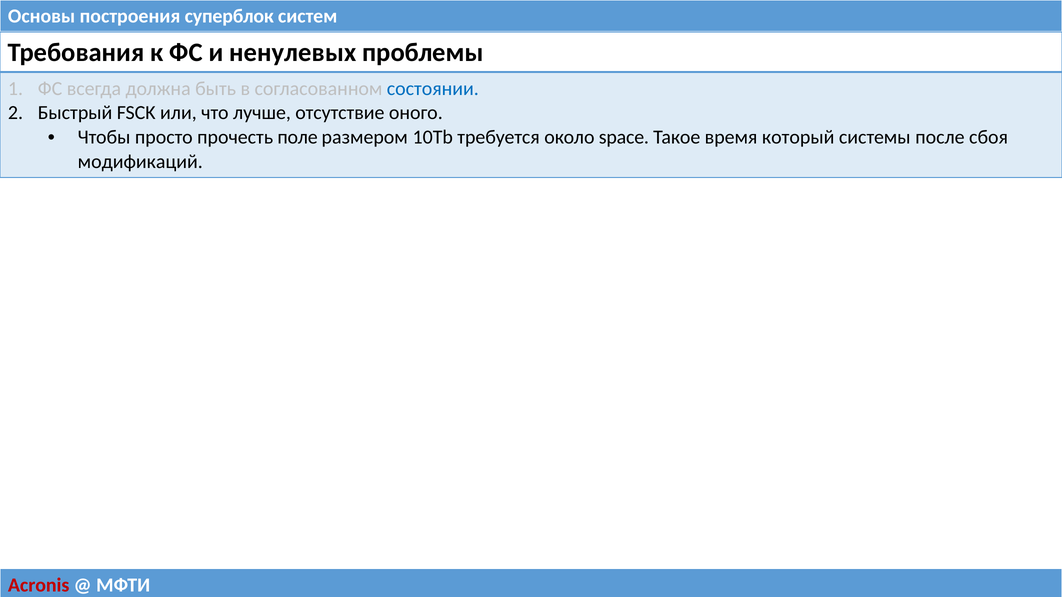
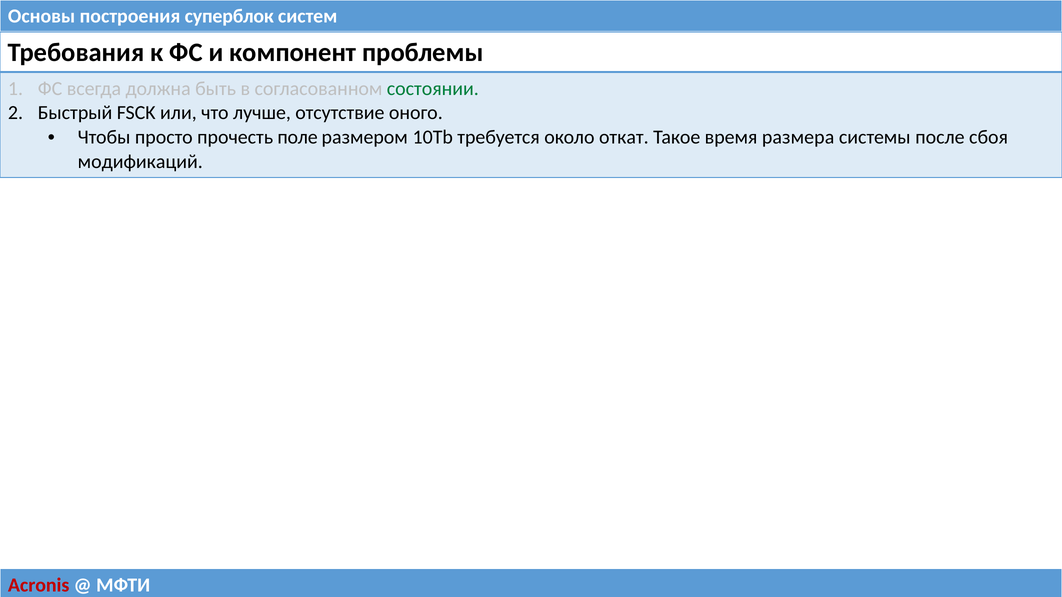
ненулевых: ненулевых -> компонент (293, 52)
состоянии colour: blue -> green (433, 89)
space: space -> откат (624, 137)
который: который -> размера (798, 137)
